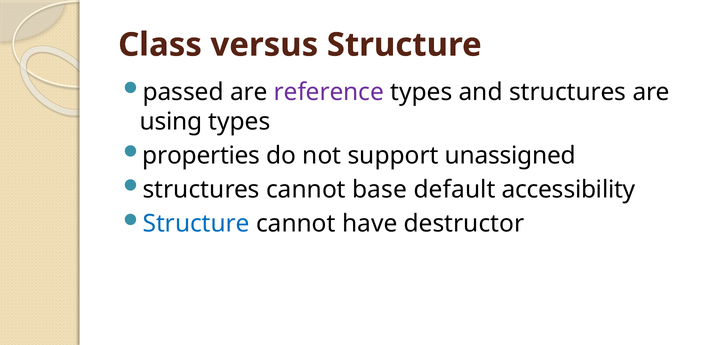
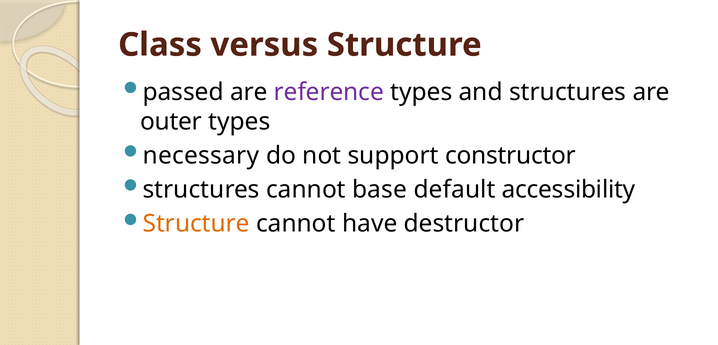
using: using -> outer (171, 121)
properties: properties -> necessary (201, 156)
unassigned: unassigned -> constructor (510, 156)
Structure colour: blue -> orange (196, 224)
